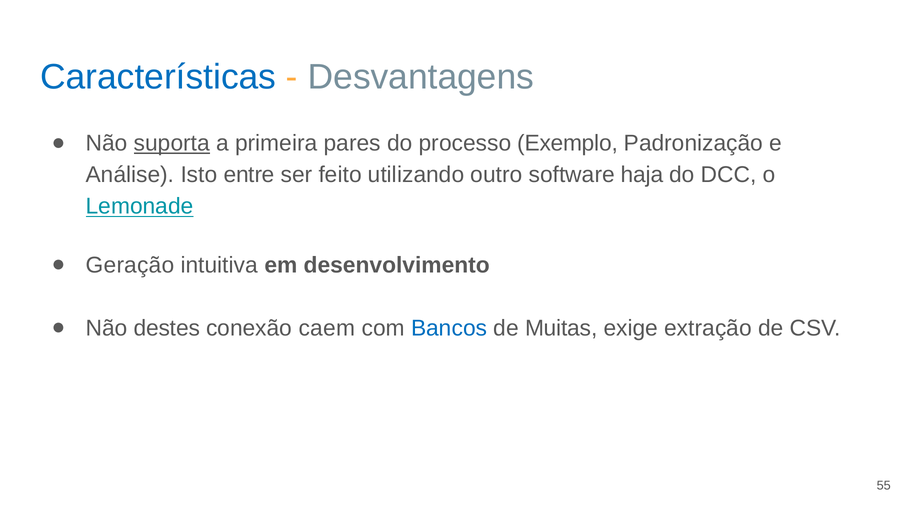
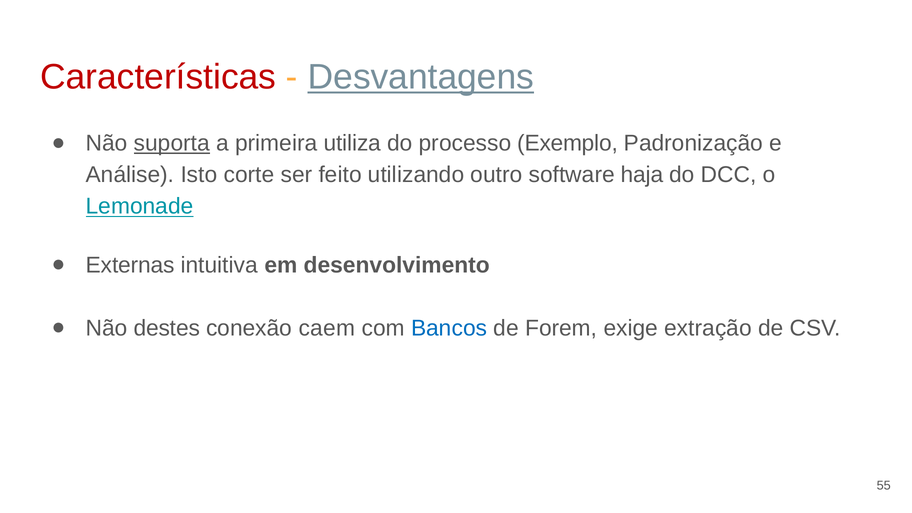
Características colour: blue -> red (158, 77)
Desvantagens underline: none -> present (421, 77)
pares: pares -> utiliza (352, 143)
entre: entre -> corte (249, 175)
Geração: Geração -> Externas (130, 265)
Muitas: Muitas -> Forem (561, 328)
